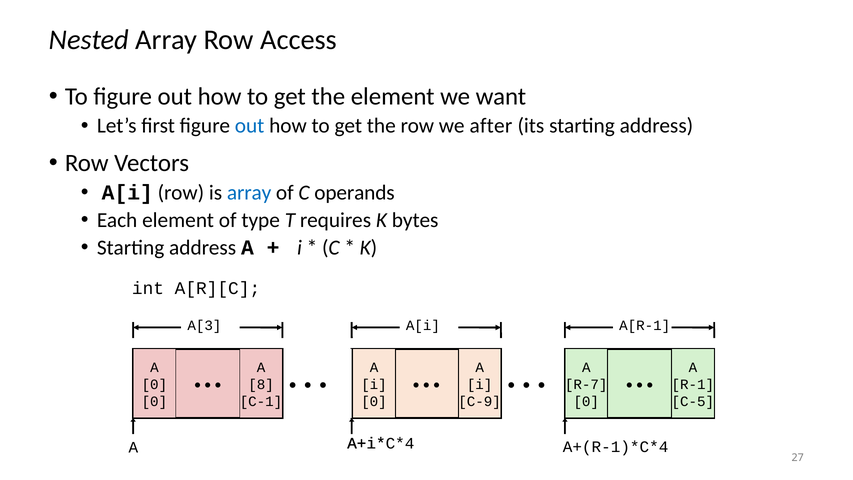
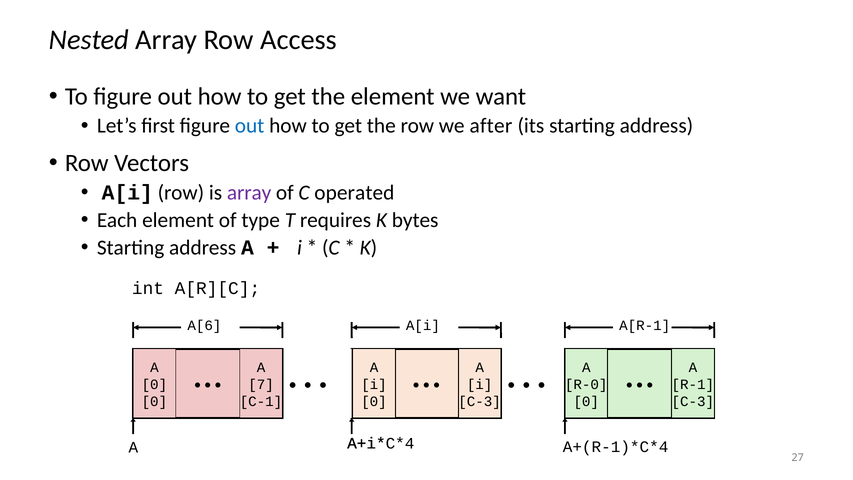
array colour: blue -> purple (249, 193)
operands: operands -> operated (354, 193)
A[3: A[3 -> A[6 (204, 326)
8: 8 -> 7 (261, 384)
R-7: R-7 -> R-0 (586, 384)
C-9: C-9 -> C-3 (480, 401)
C-5: C-5 -> C-3 (693, 401)
